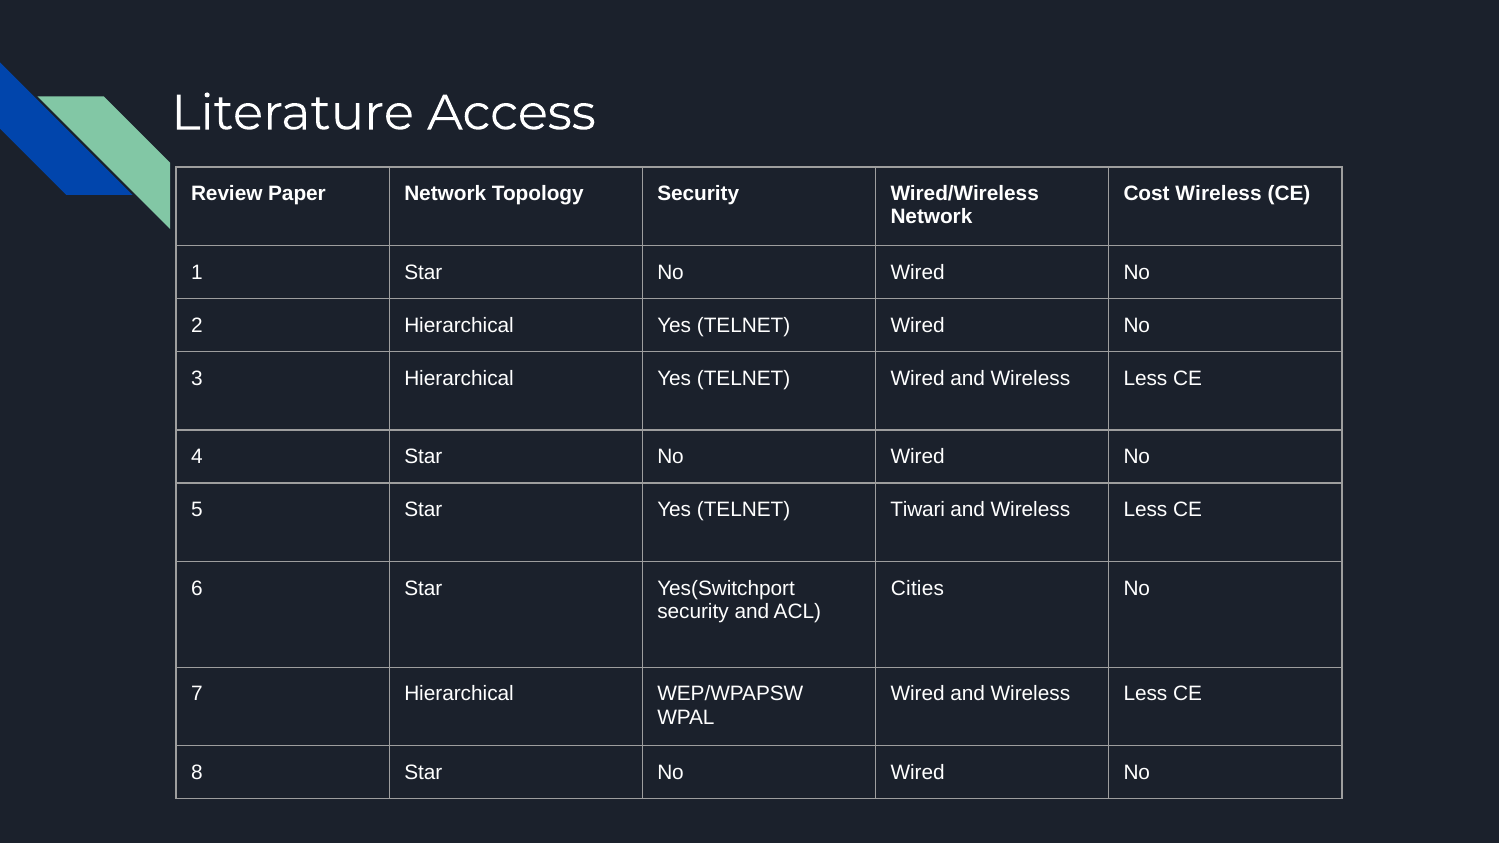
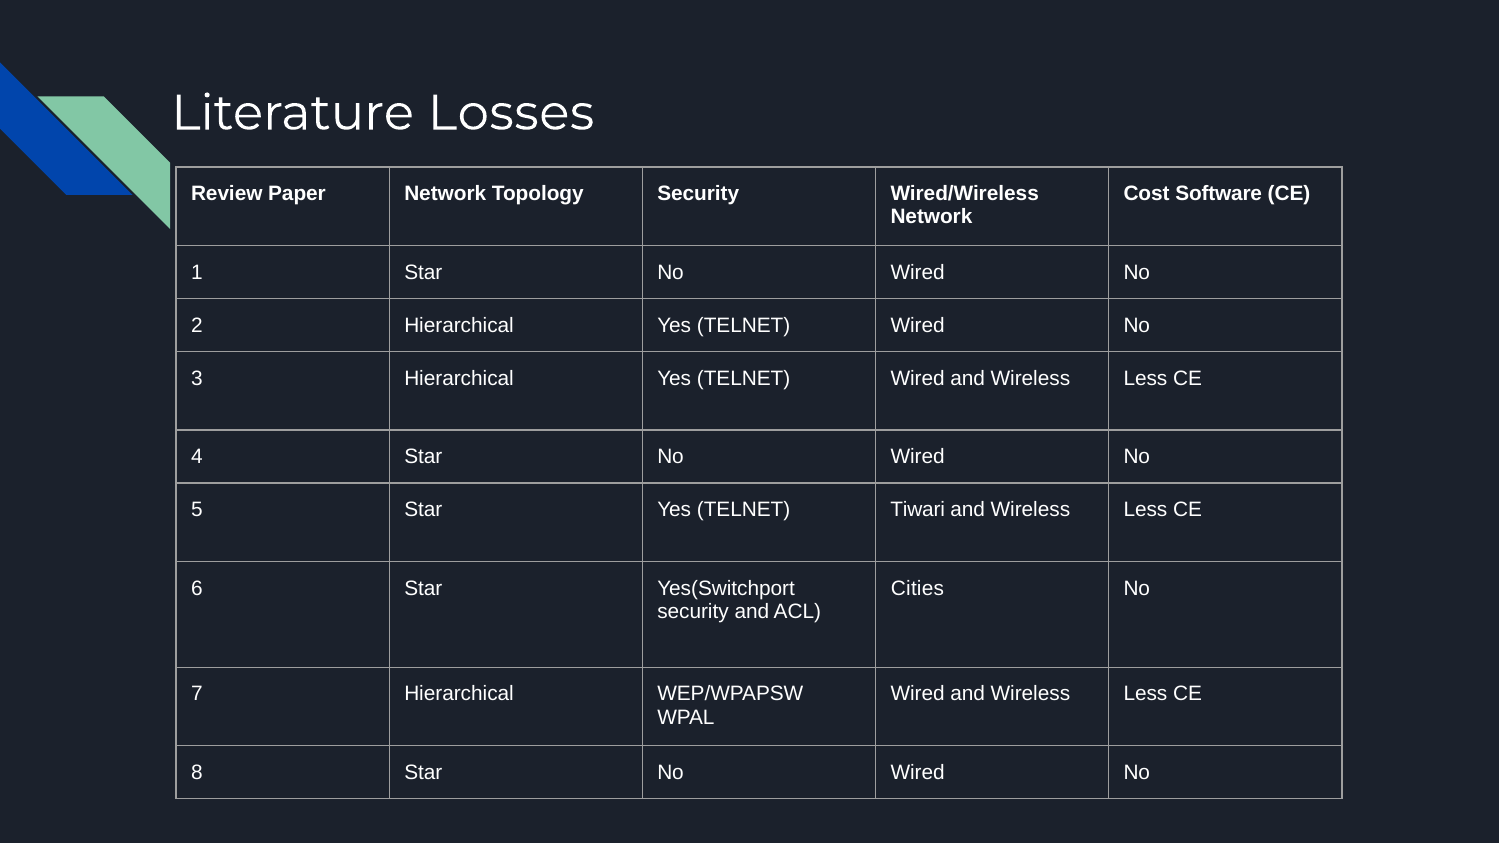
Access: Access -> Losses (511, 113)
Cost Wireless: Wireless -> Software (1219, 194)
